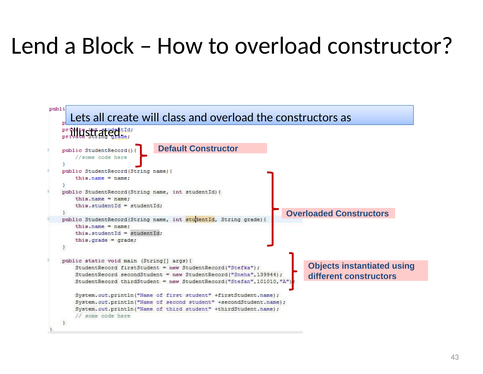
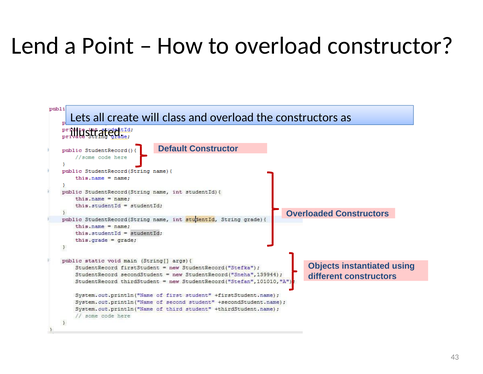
Block: Block -> Point (108, 46)
